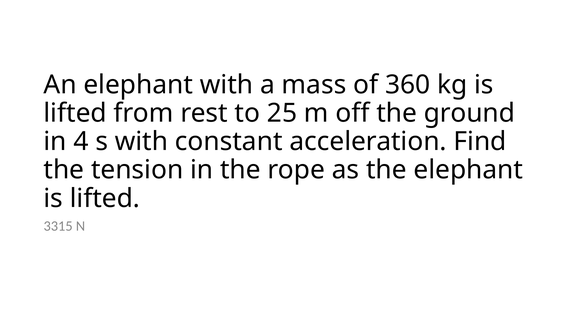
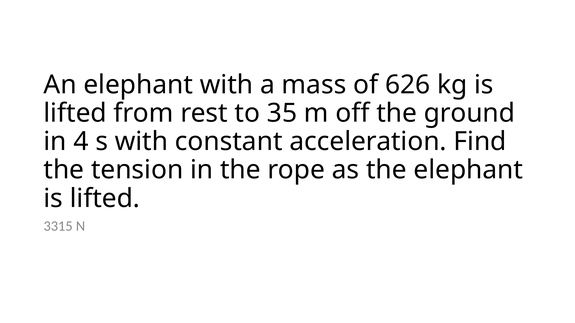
360: 360 -> 626 (408, 85)
25: 25 -> 35 (282, 113)
